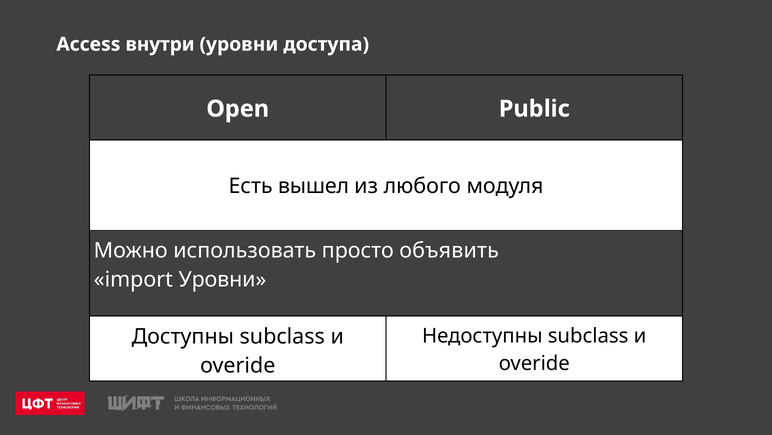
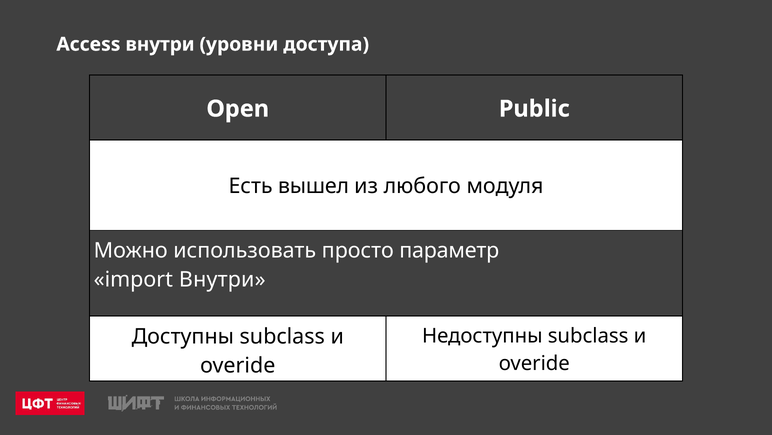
объявить: объявить -> параметр (449, 250)
import Уровни: Уровни -> Внутри (222, 279)
